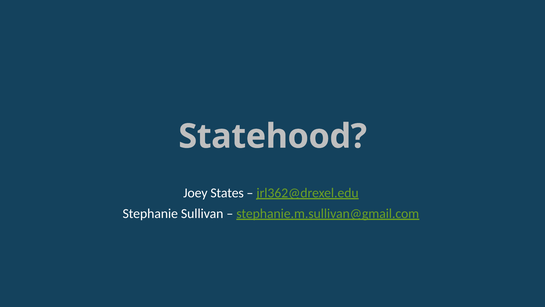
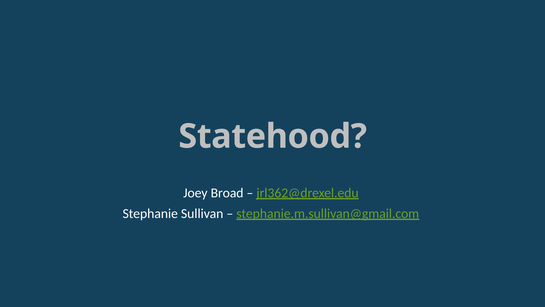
States: States -> Broad (227, 193)
